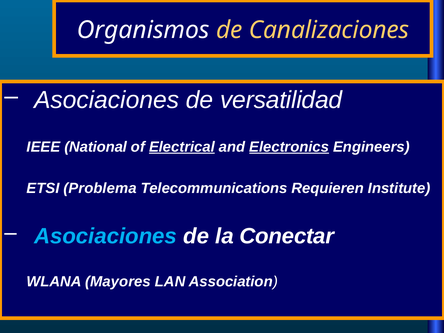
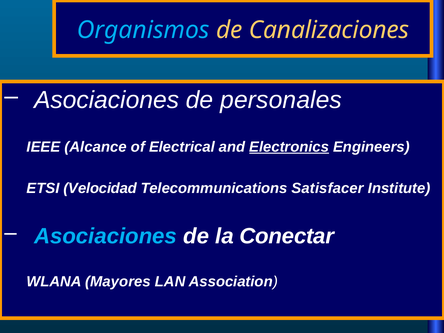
Organismos colour: white -> light blue (143, 30)
versatilidad: versatilidad -> personales (281, 100)
National: National -> Alcance (96, 147)
Electrical underline: present -> none (182, 147)
Problema: Problema -> Velocidad (100, 188)
Requieren: Requieren -> Satisfacer (328, 188)
